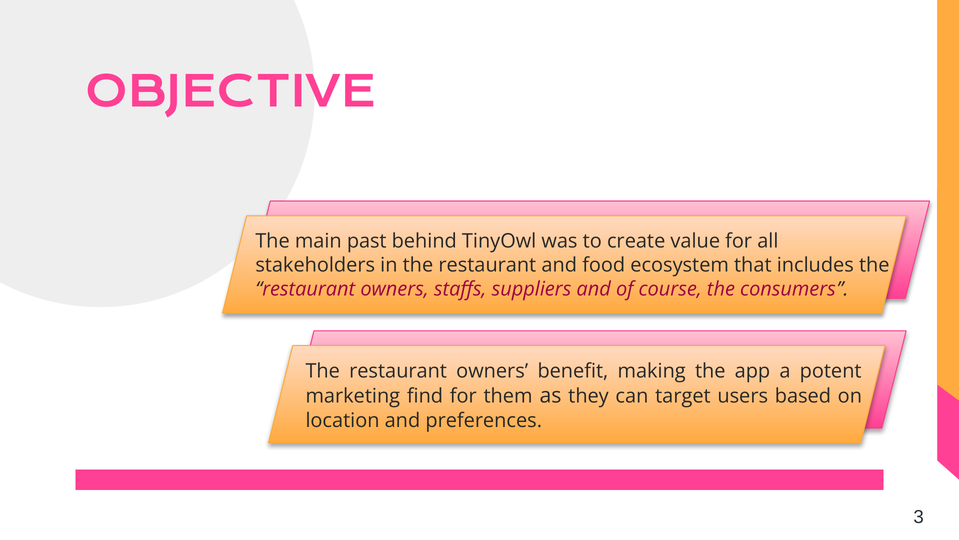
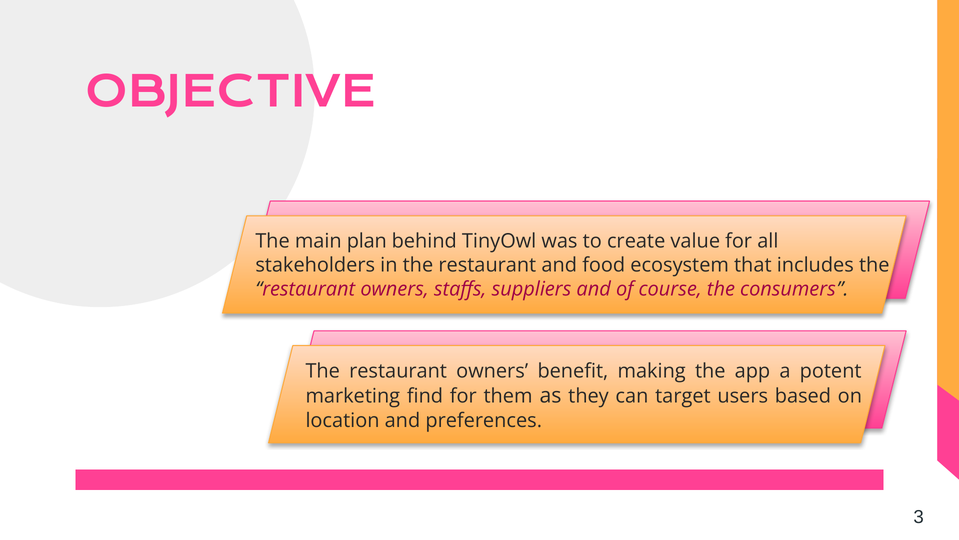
past: past -> plan (367, 241)
